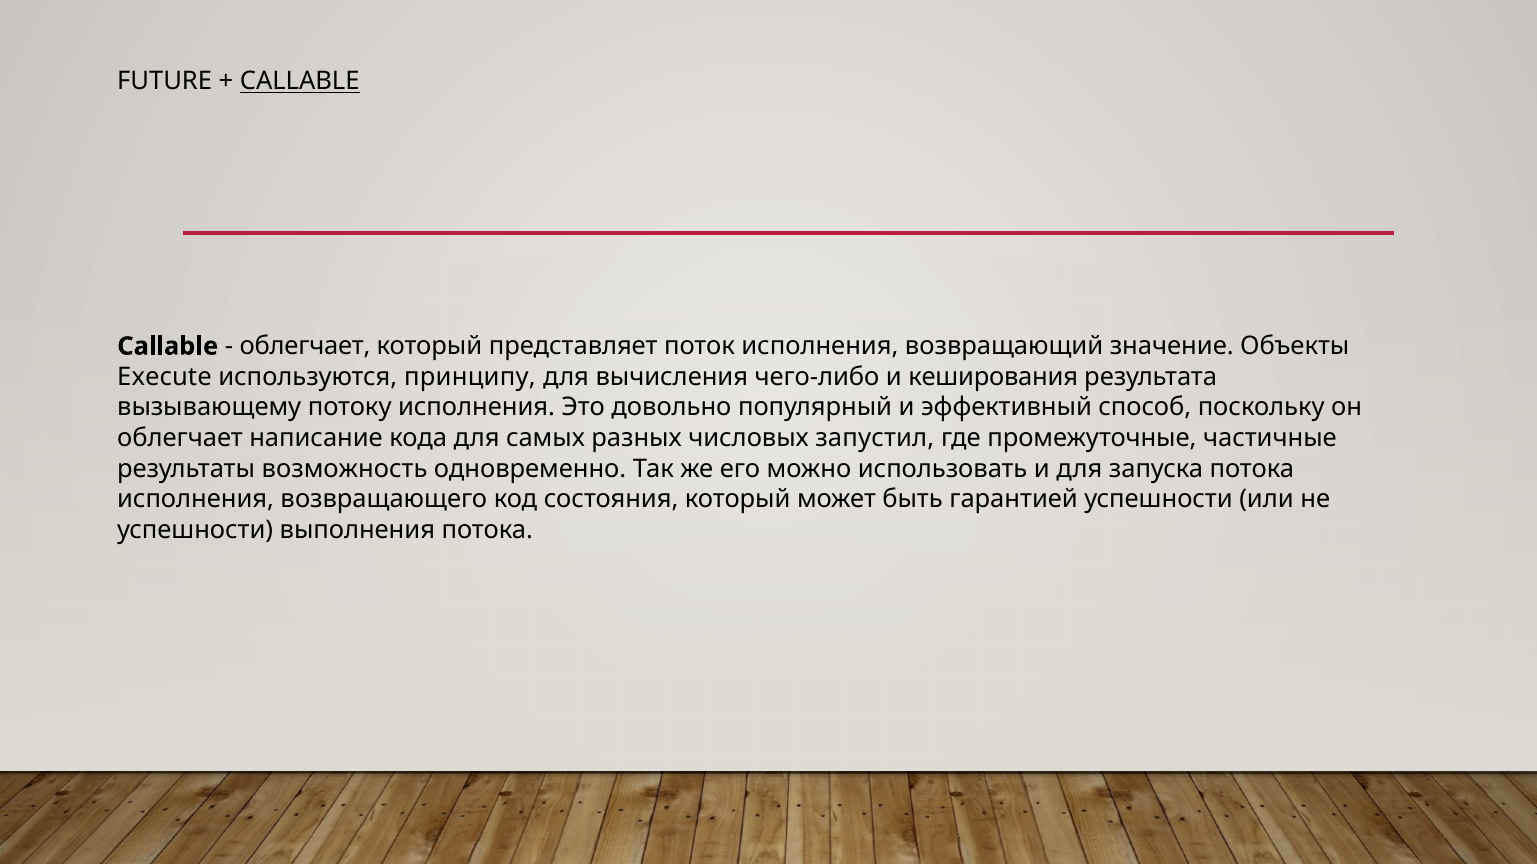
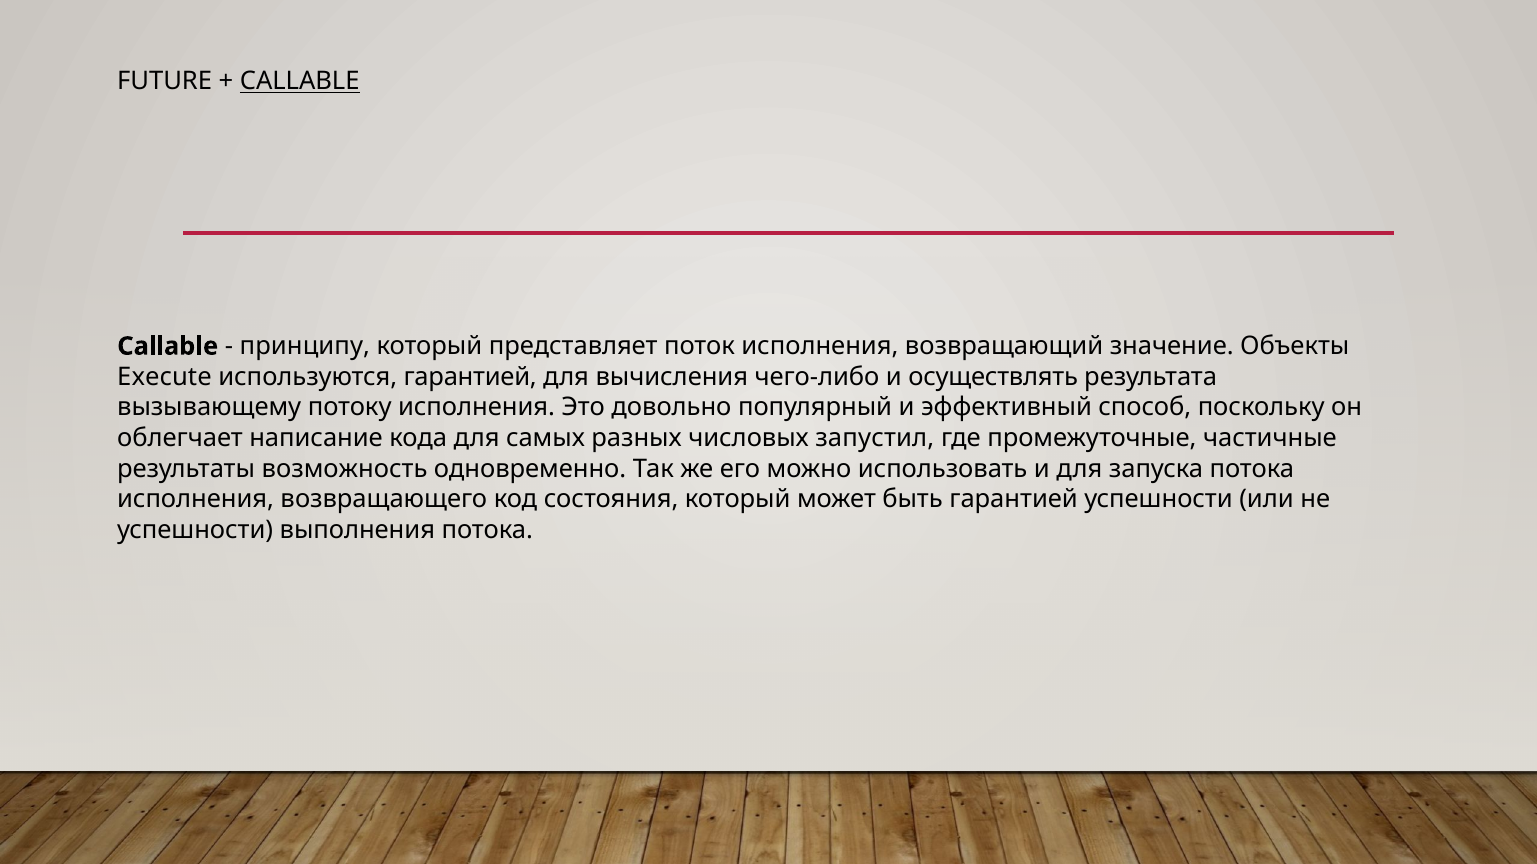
облегчает: облегчает -> принципу (305, 346)
используются принципу: принципу -> гарантией (470, 377)
кеширования: кеширования -> осуществлять (993, 377)
